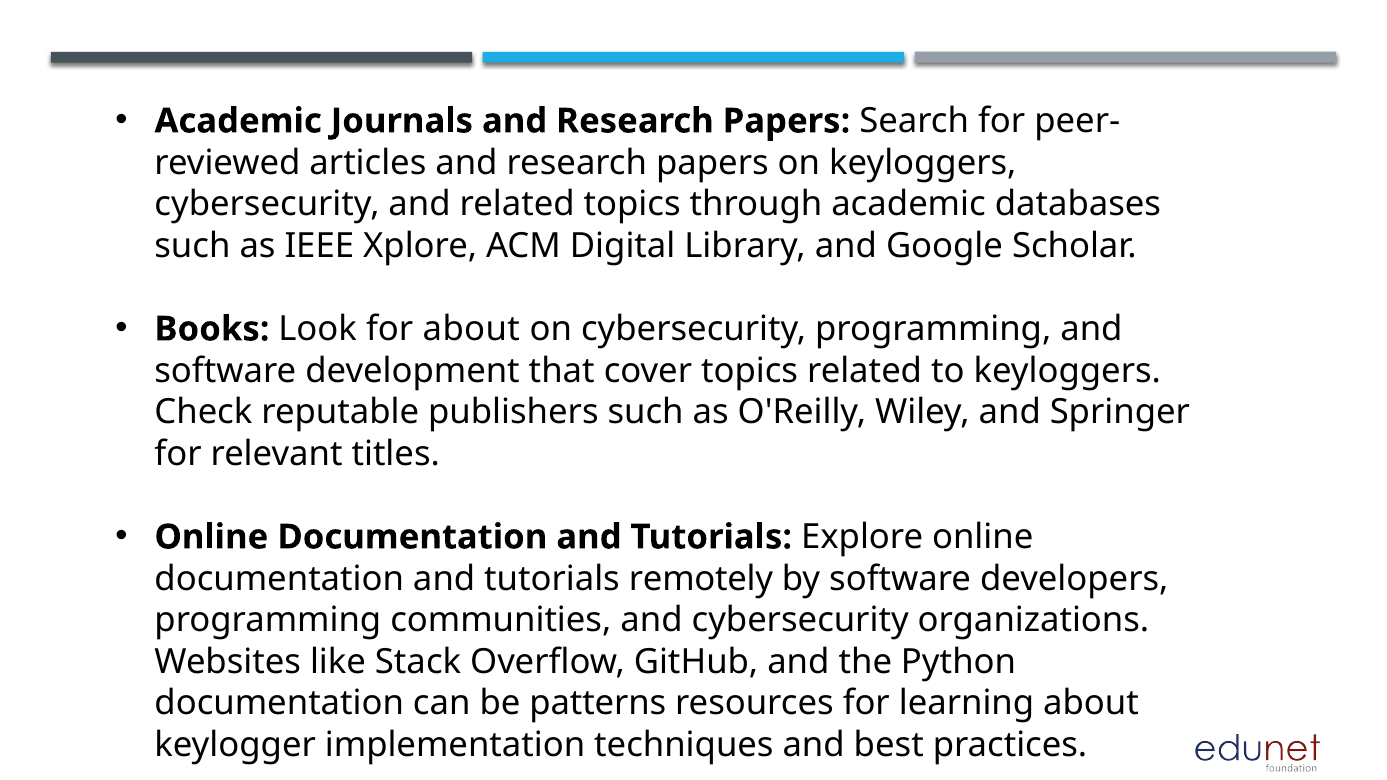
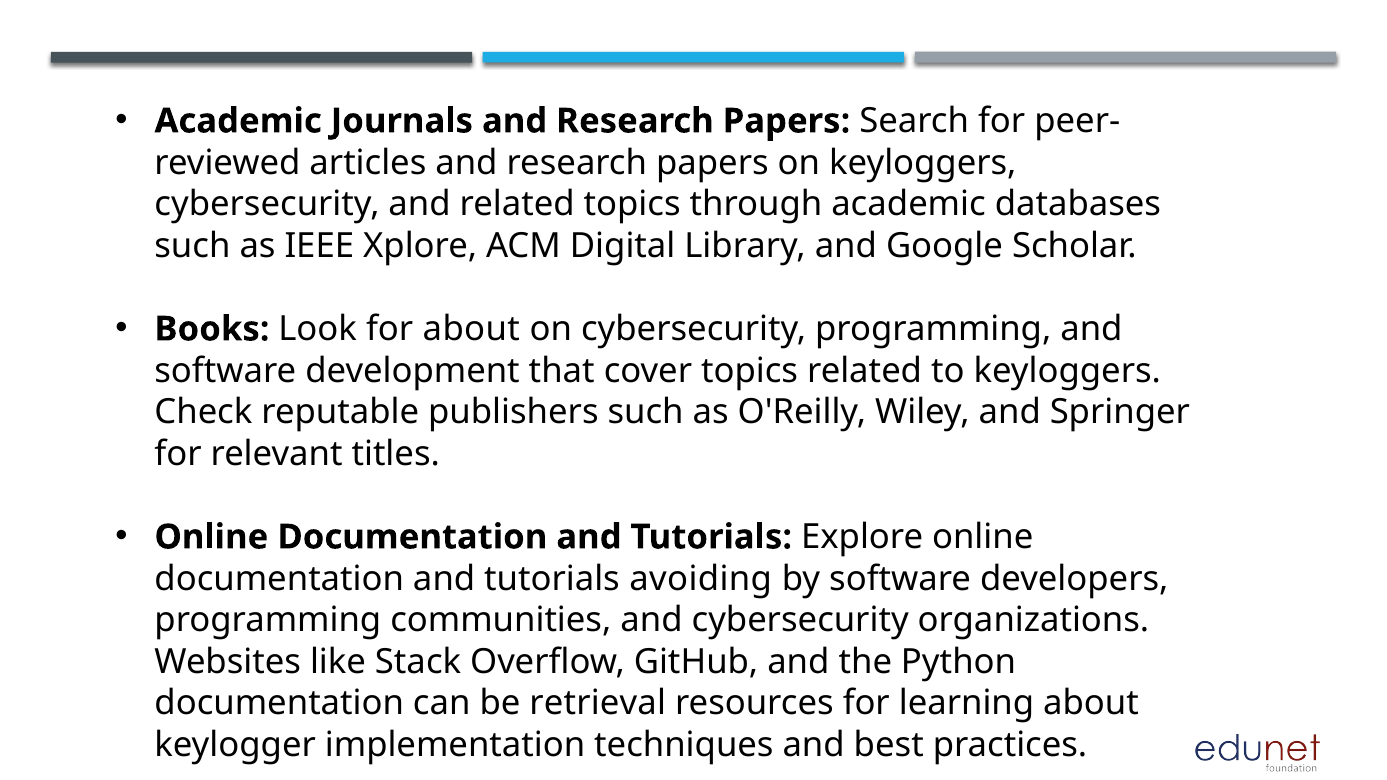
remotely: remotely -> avoiding (701, 579)
patterns: patterns -> retrieval (598, 704)
